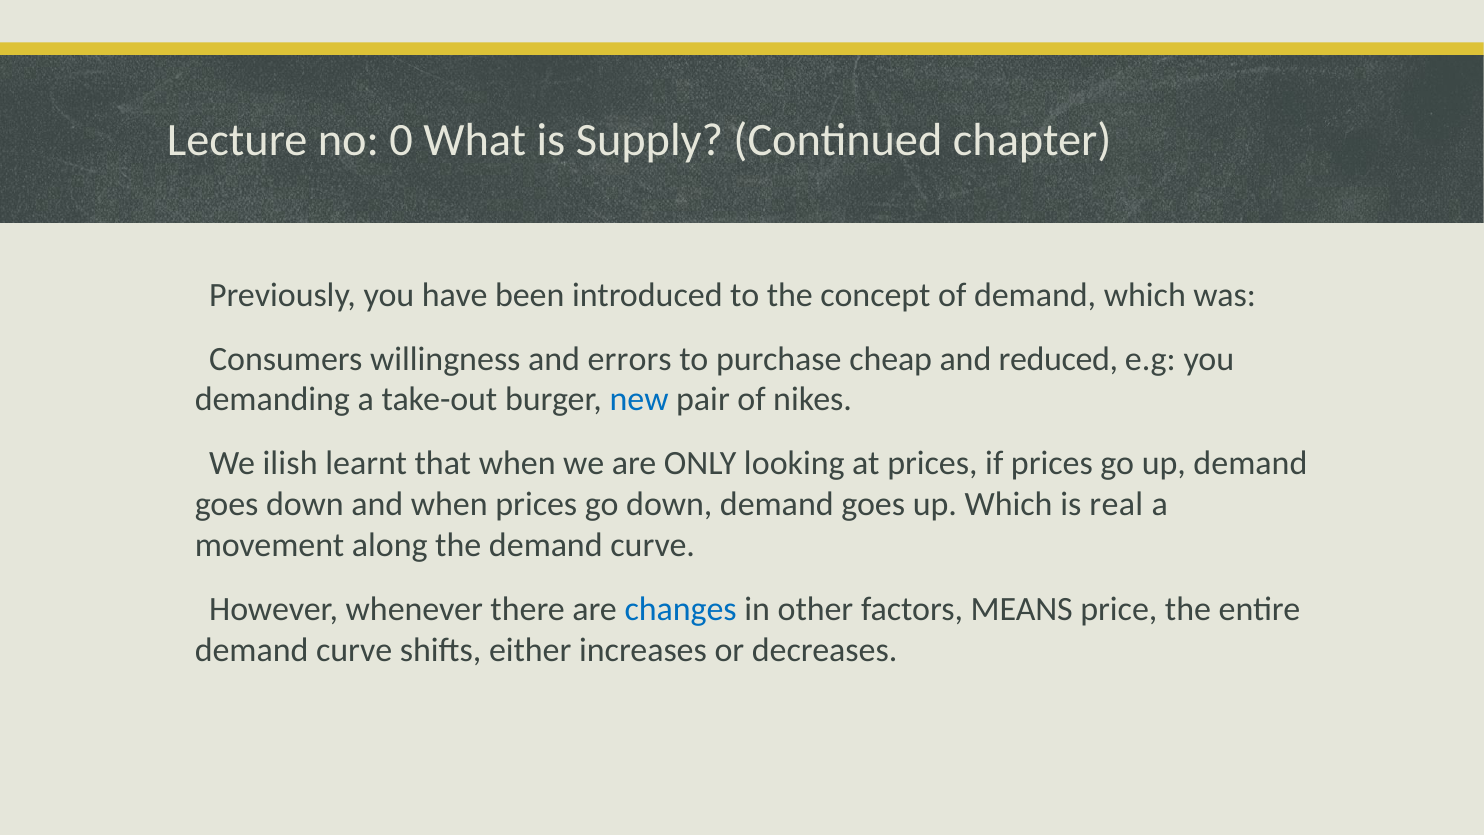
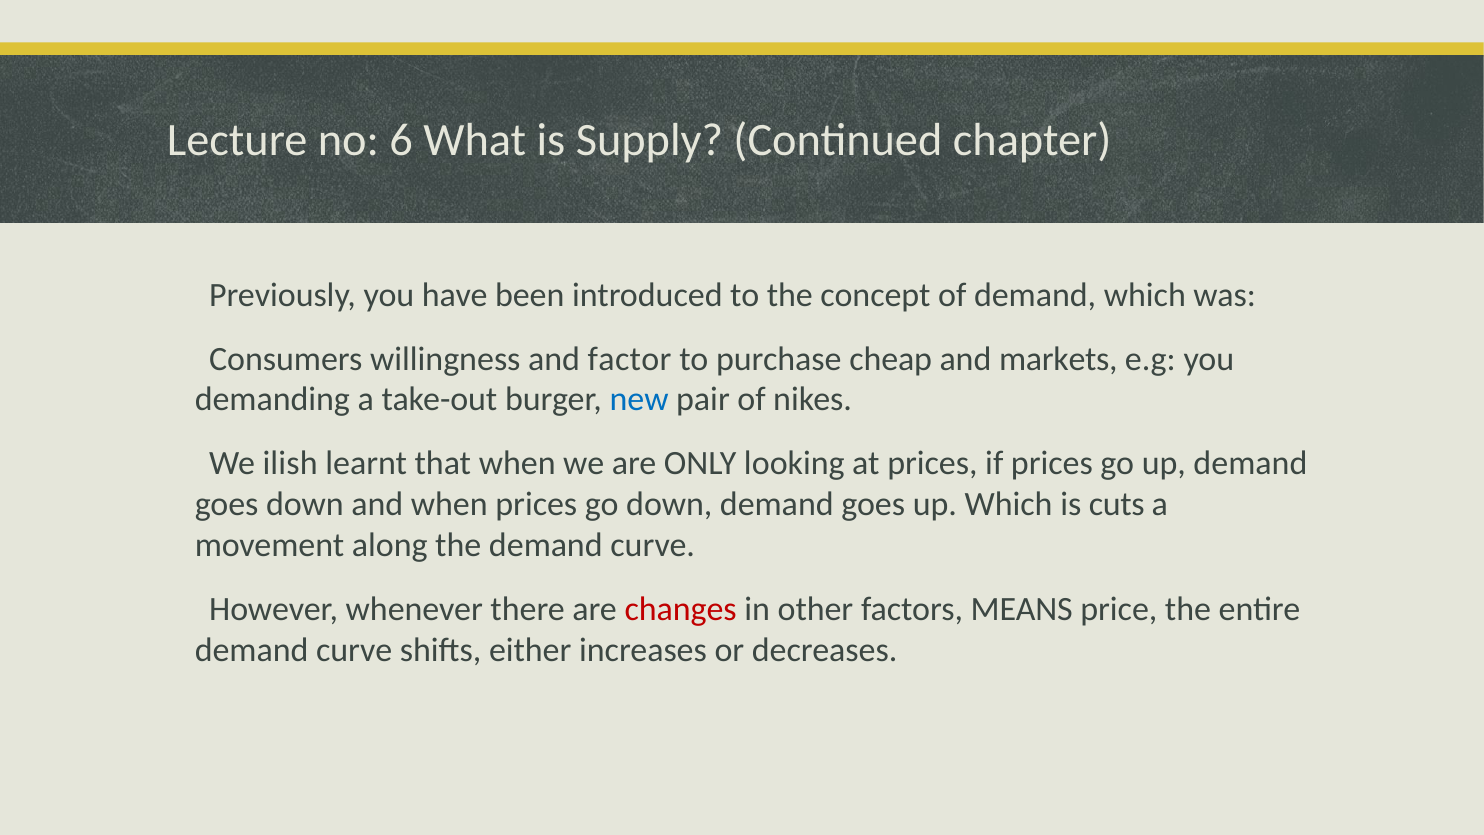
0: 0 -> 6 (401, 140)
errors: errors -> factor (630, 359)
reduced: reduced -> markets (1058, 359)
real: real -> cuts (1117, 504)
changes colour: blue -> red (681, 609)
